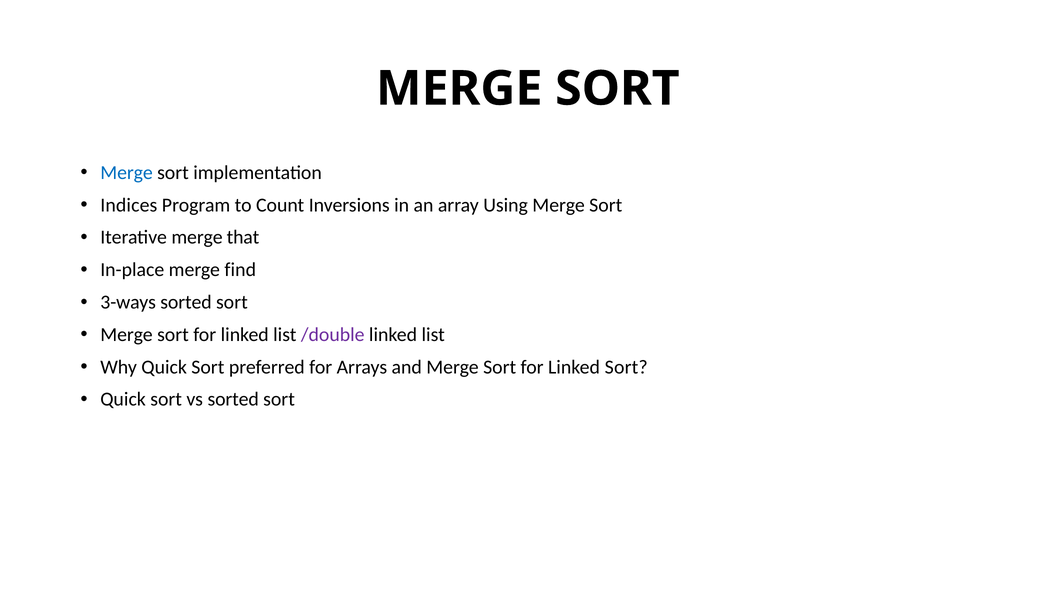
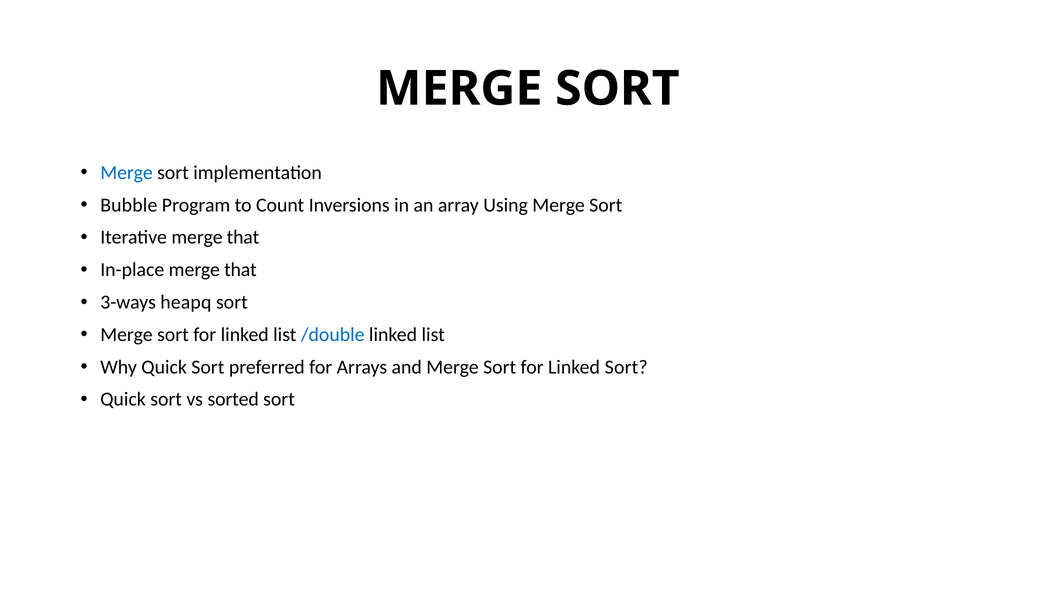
Indices: Indices -> Bubble (129, 205)
In-place merge find: find -> that (240, 270)
3-ways sorted: sorted -> heapq (186, 302)
/double colour: purple -> blue (333, 335)
